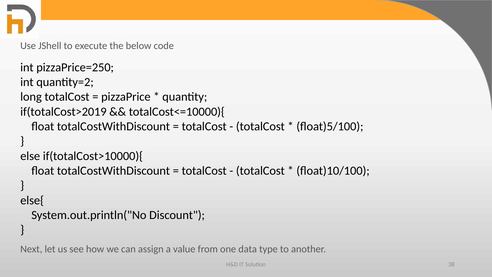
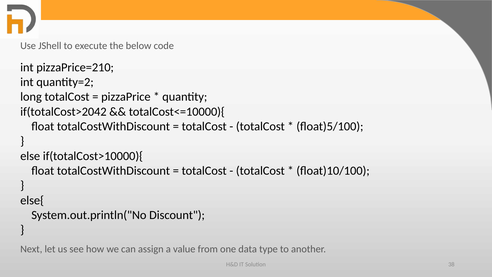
pizzaPrice=250: pizzaPrice=250 -> pizzaPrice=210 (75, 67)
if(totalCost>2019: if(totalCost>2019 -> if(totalCost>2042 (63, 112)
